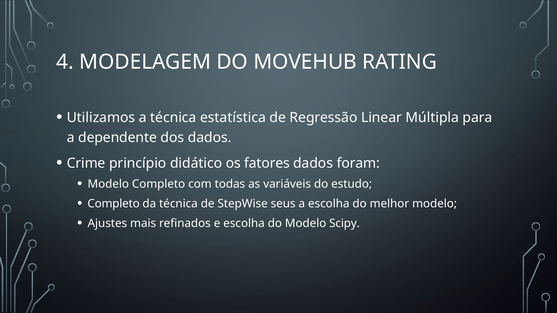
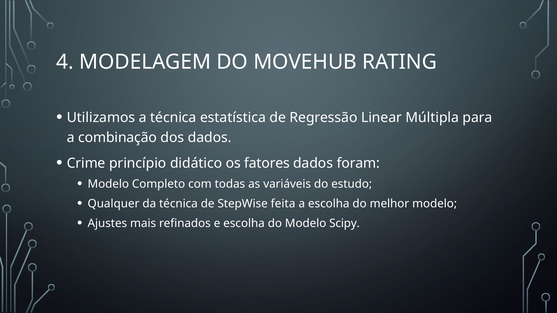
dependente: dependente -> combinação (118, 138)
Completo: Completo -> Qualquer (114, 204)
seus: seus -> feita (283, 204)
